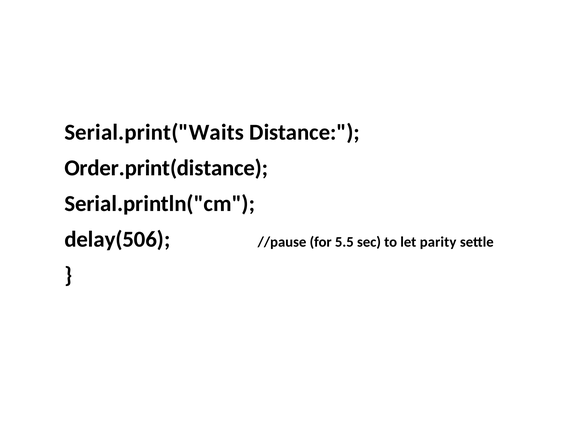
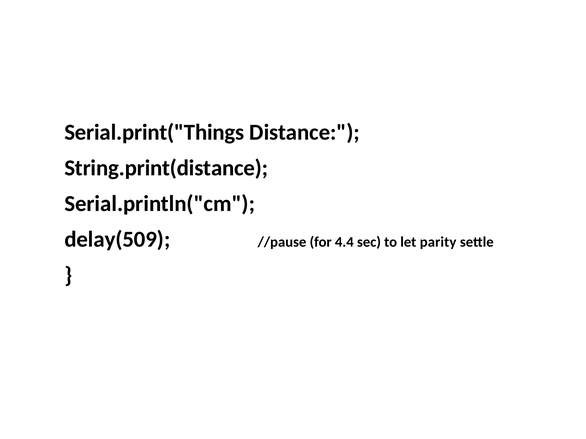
Serial.print("Waits: Serial.print("Waits -> Serial.print("Things (154, 132)
Order.print(distance: Order.print(distance -> String.print(distance (166, 168)
delay(506: delay(506 -> delay(509 (117, 240)
5.5: 5.5 -> 4.4 (344, 242)
